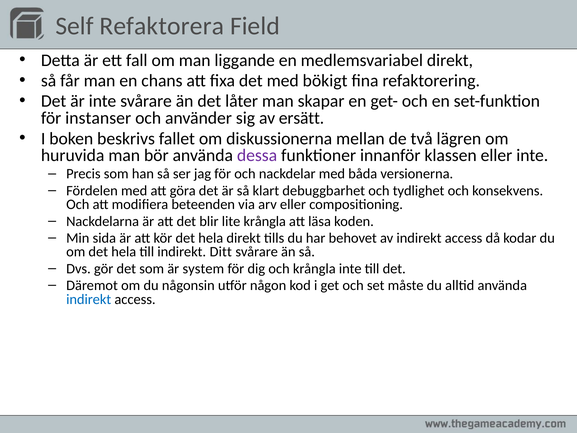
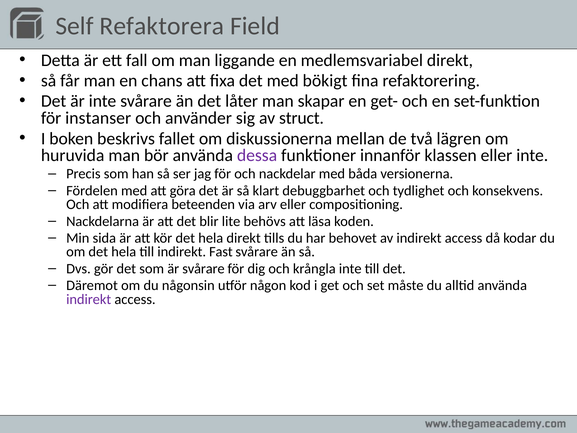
ersätt: ersätt -> struct (301, 118)
lite krångla: krångla -> behövs (265, 221)
Ditt: Ditt -> Fast (221, 252)
är system: system -> svårare (203, 268)
indirekt colour: blue -> purple (89, 299)
